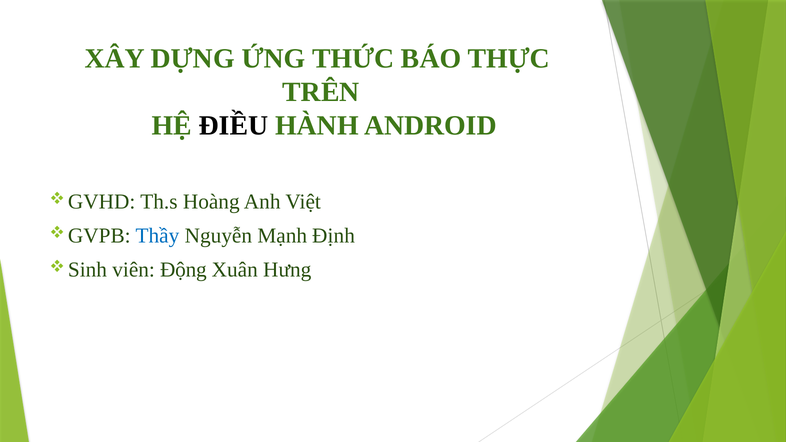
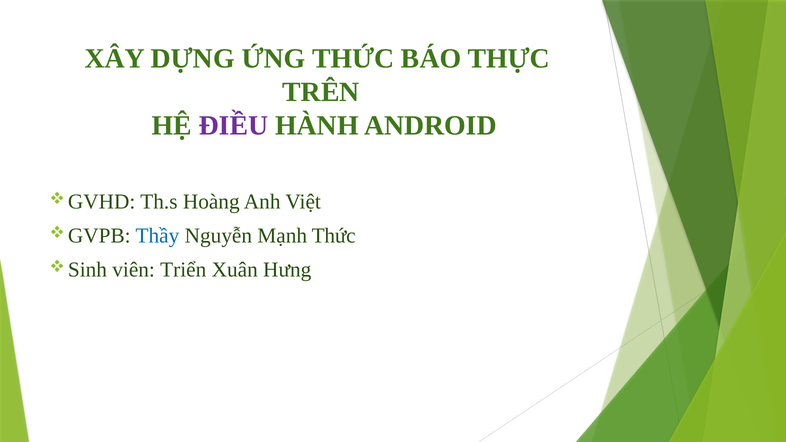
ĐIỀU colour: black -> purple (234, 125)
Mạnh Định: Định -> Thức (334, 236)
Động: Động -> Triển (183, 270)
